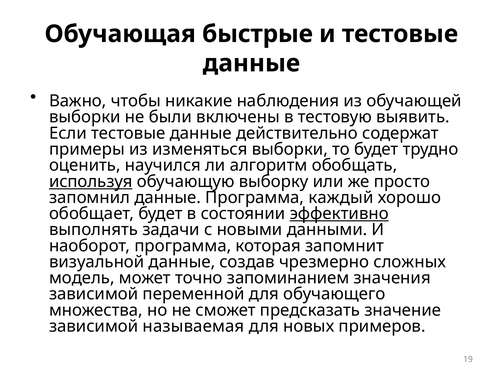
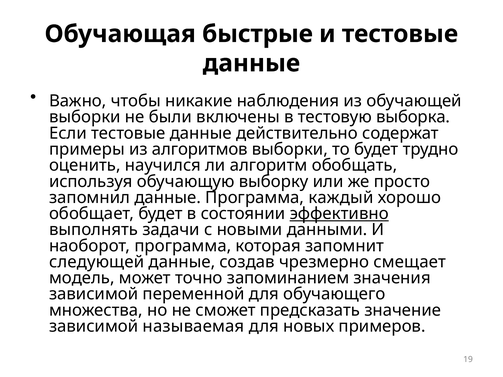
выявить: выявить -> выборка (413, 117)
изменяться: изменяться -> алгоритмов (200, 149)
используя underline: present -> none (91, 182)
визуальной: визуальной -> следующей (97, 262)
сложных: сложных -> смещает (410, 262)
